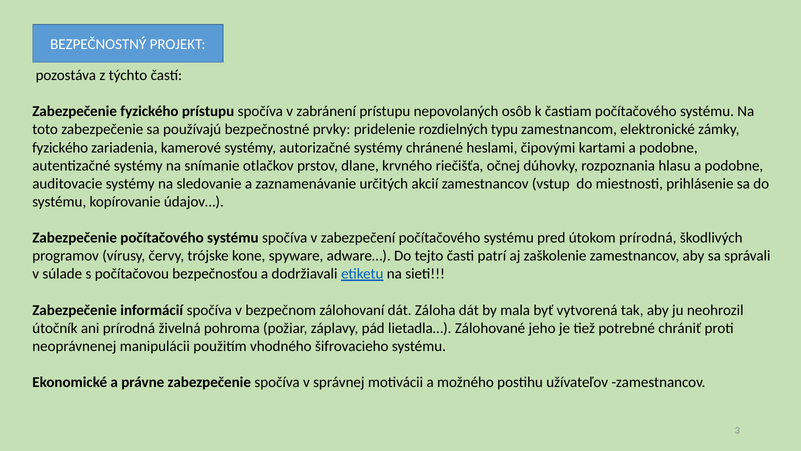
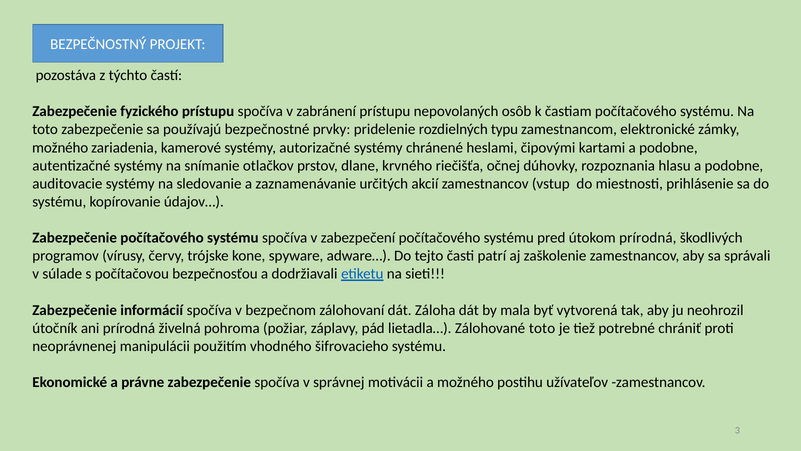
fyzického: fyzického -> možného (60, 147)
Zálohované jeho: jeho -> toto (542, 328)
